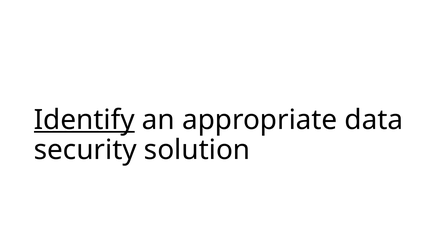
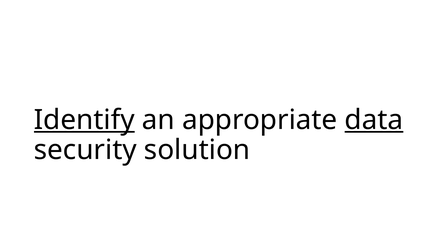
data underline: none -> present (374, 120)
